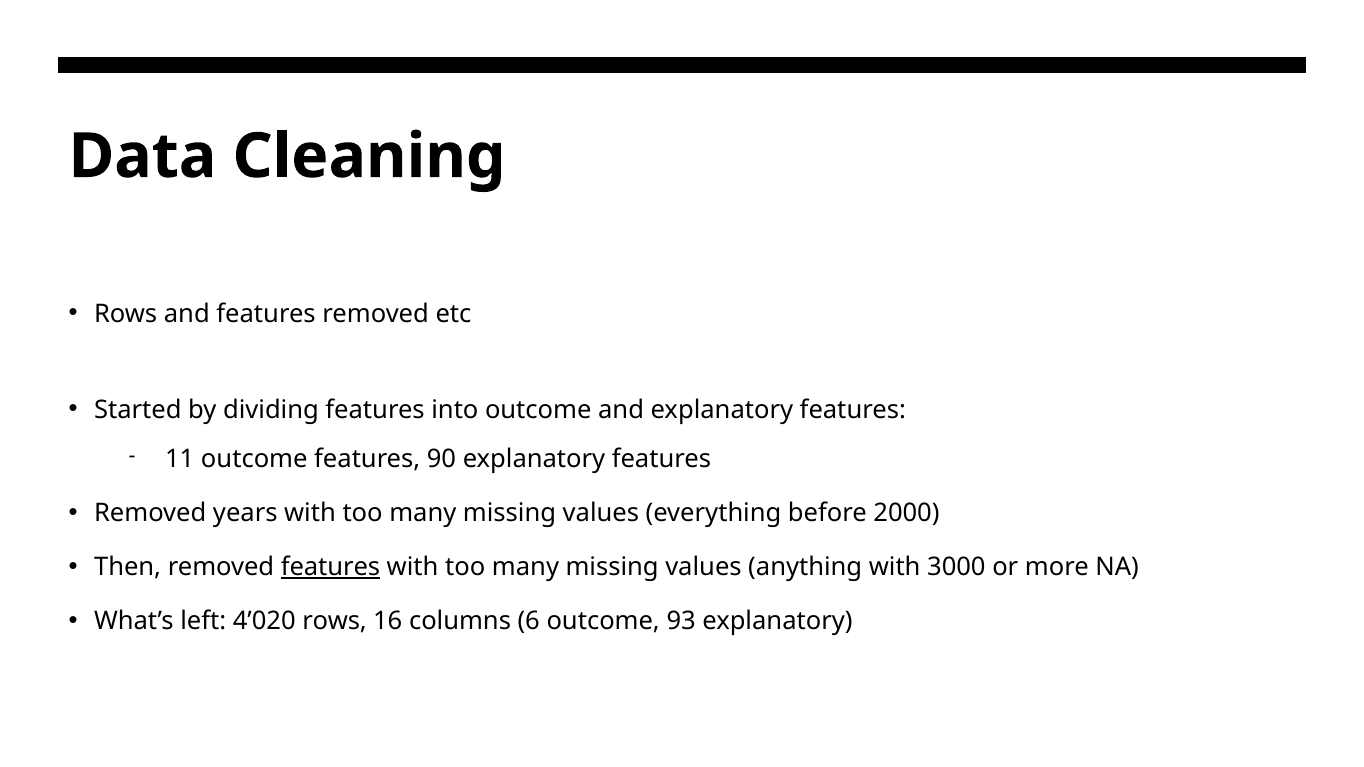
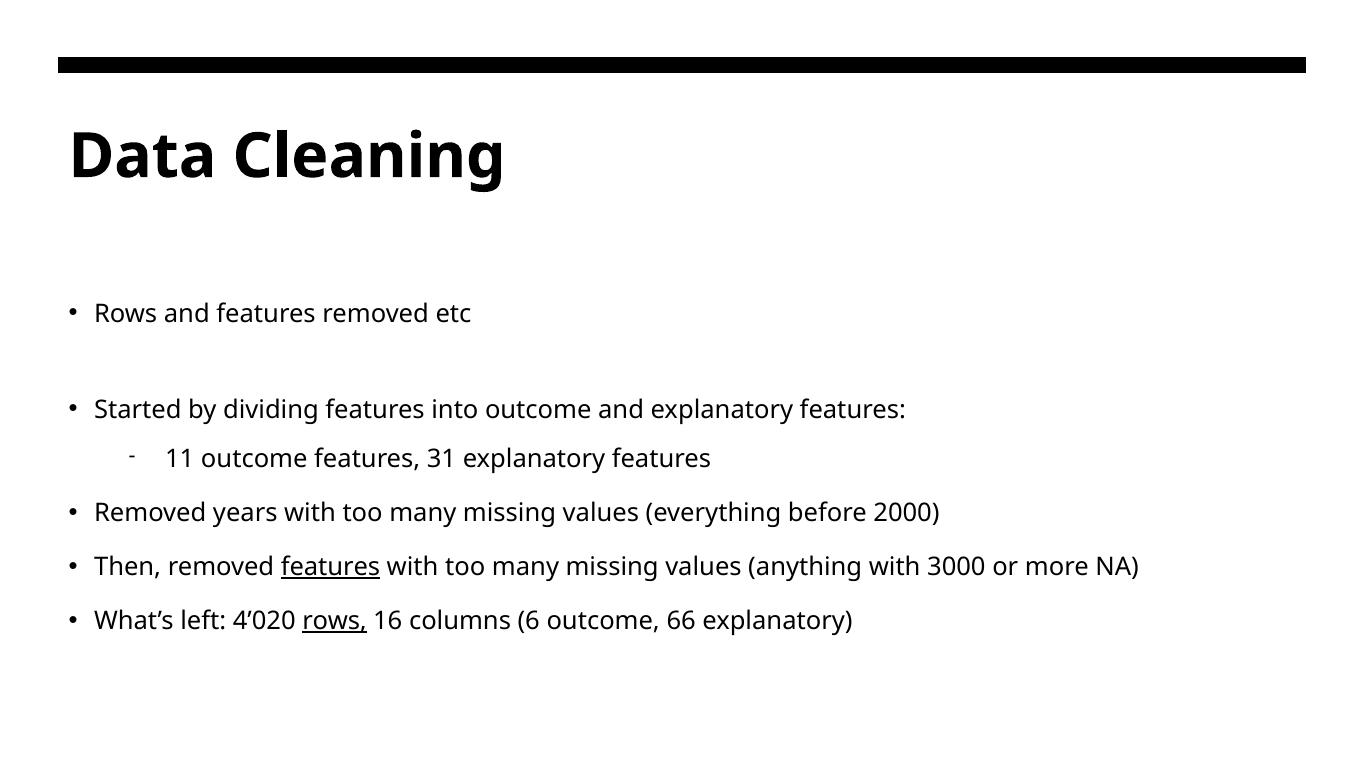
90: 90 -> 31 (441, 460)
rows underline: none -> present (334, 621)
93: 93 -> 66 (681, 621)
